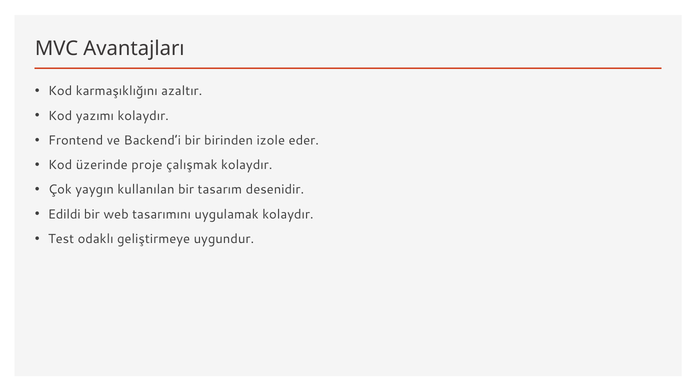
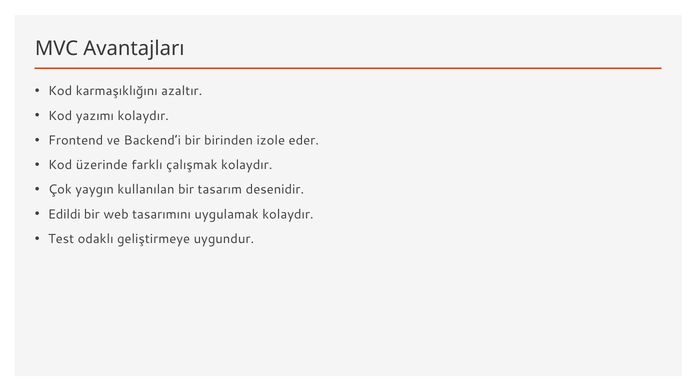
proje: proje -> farklı (147, 165)
